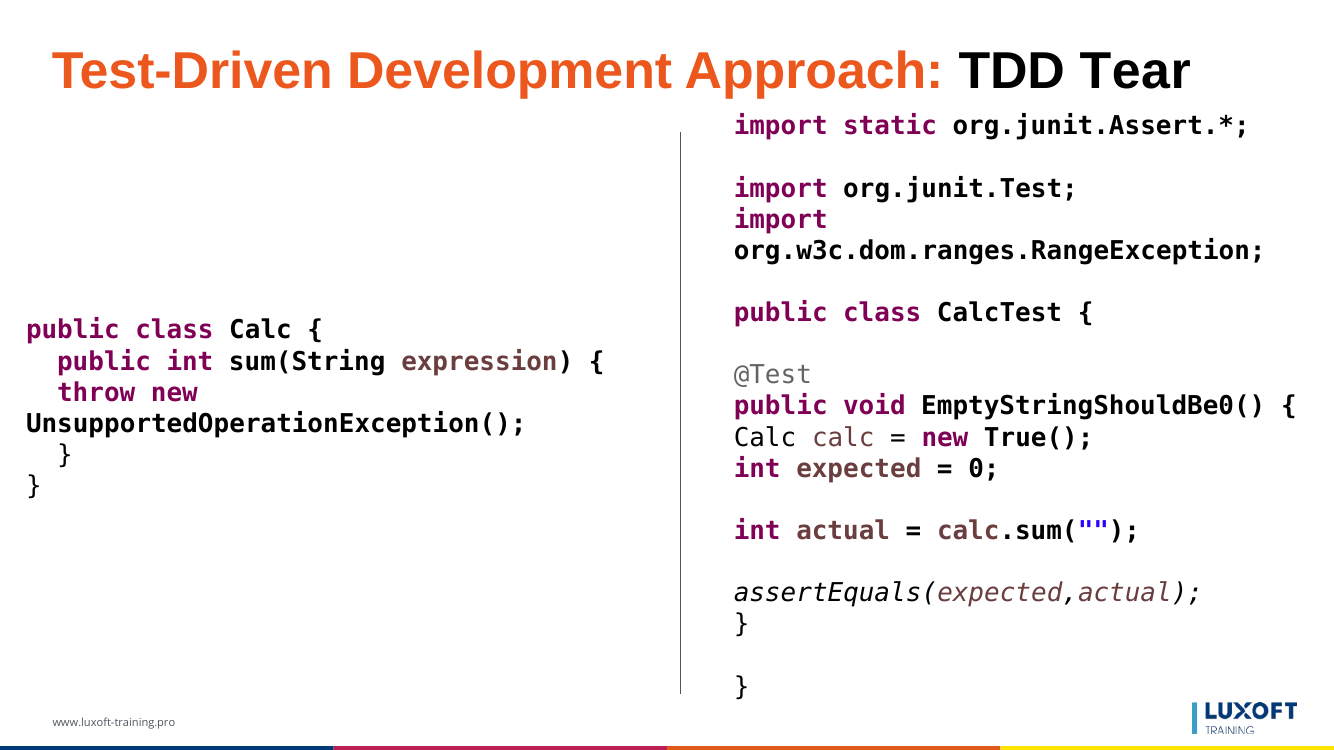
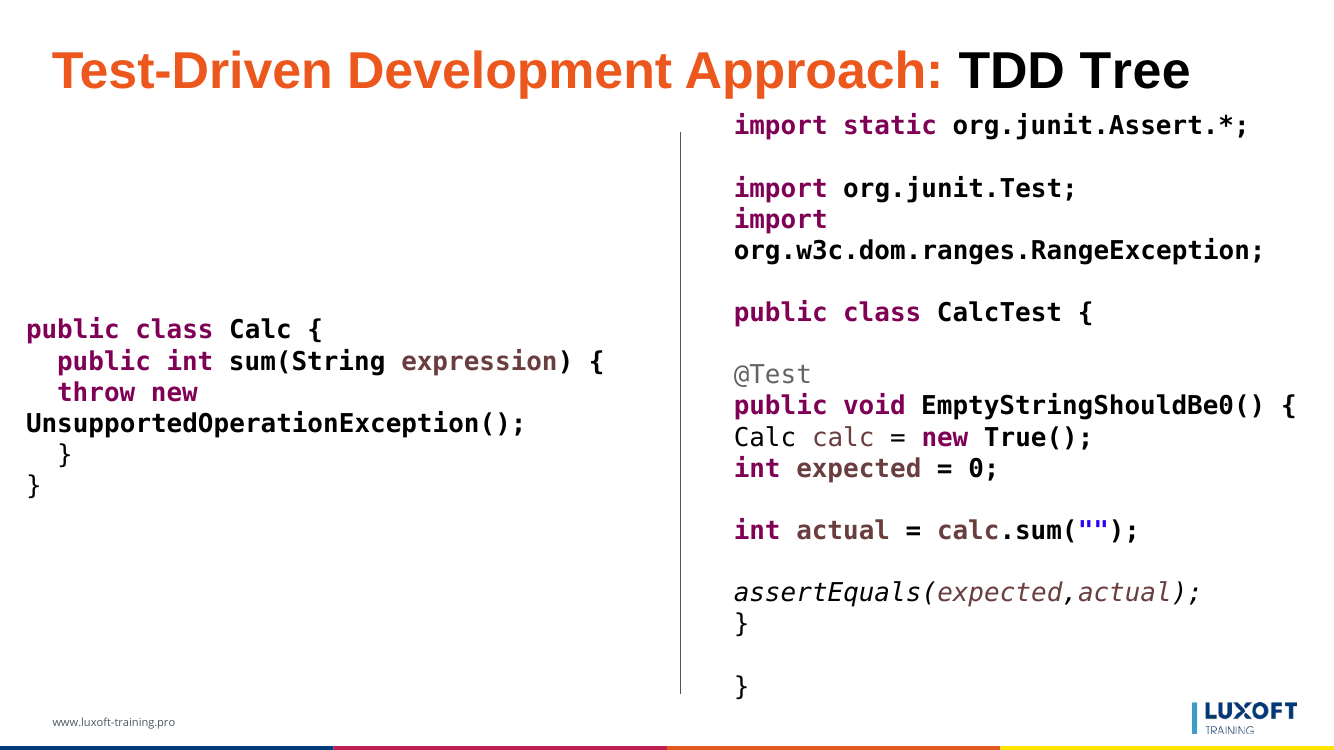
Tear: Tear -> Tree (1135, 71)
